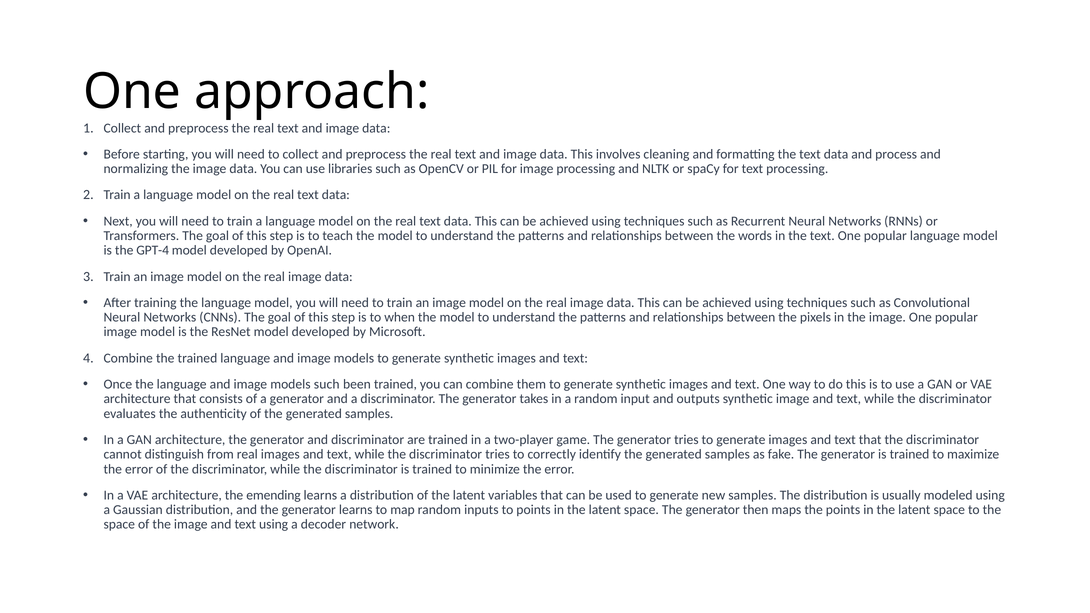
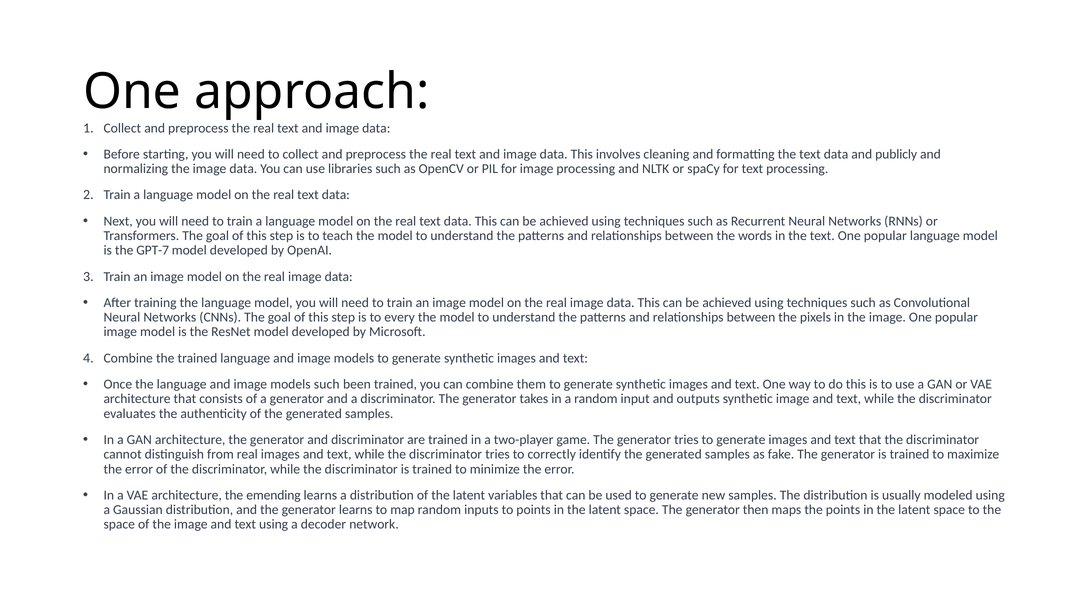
process: process -> publicly (896, 154)
GPT-4: GPT-4 -> GPT-7 (153, 251)
when: when -> every (400, 317)
